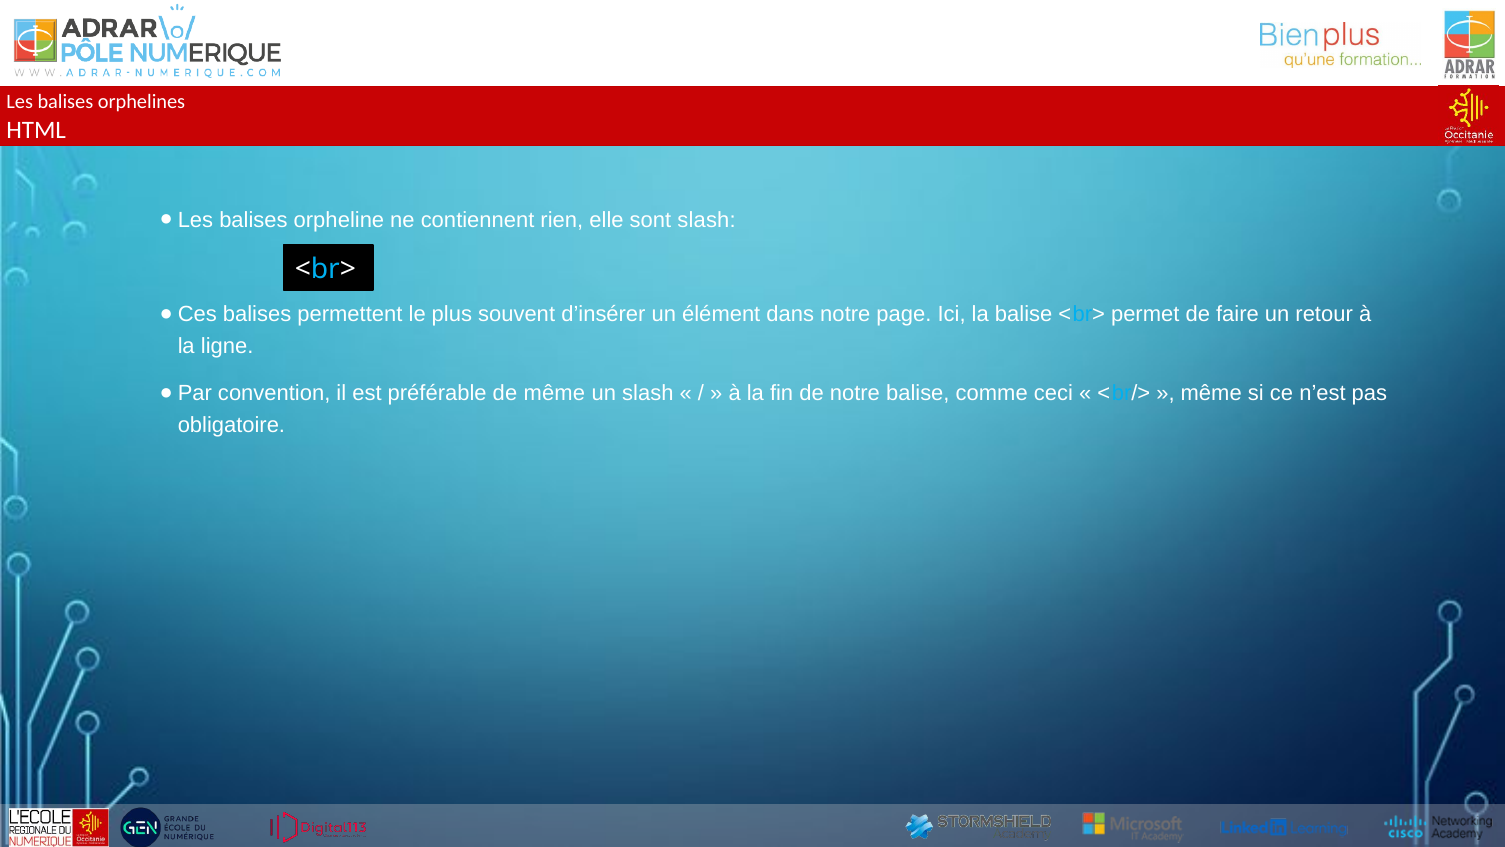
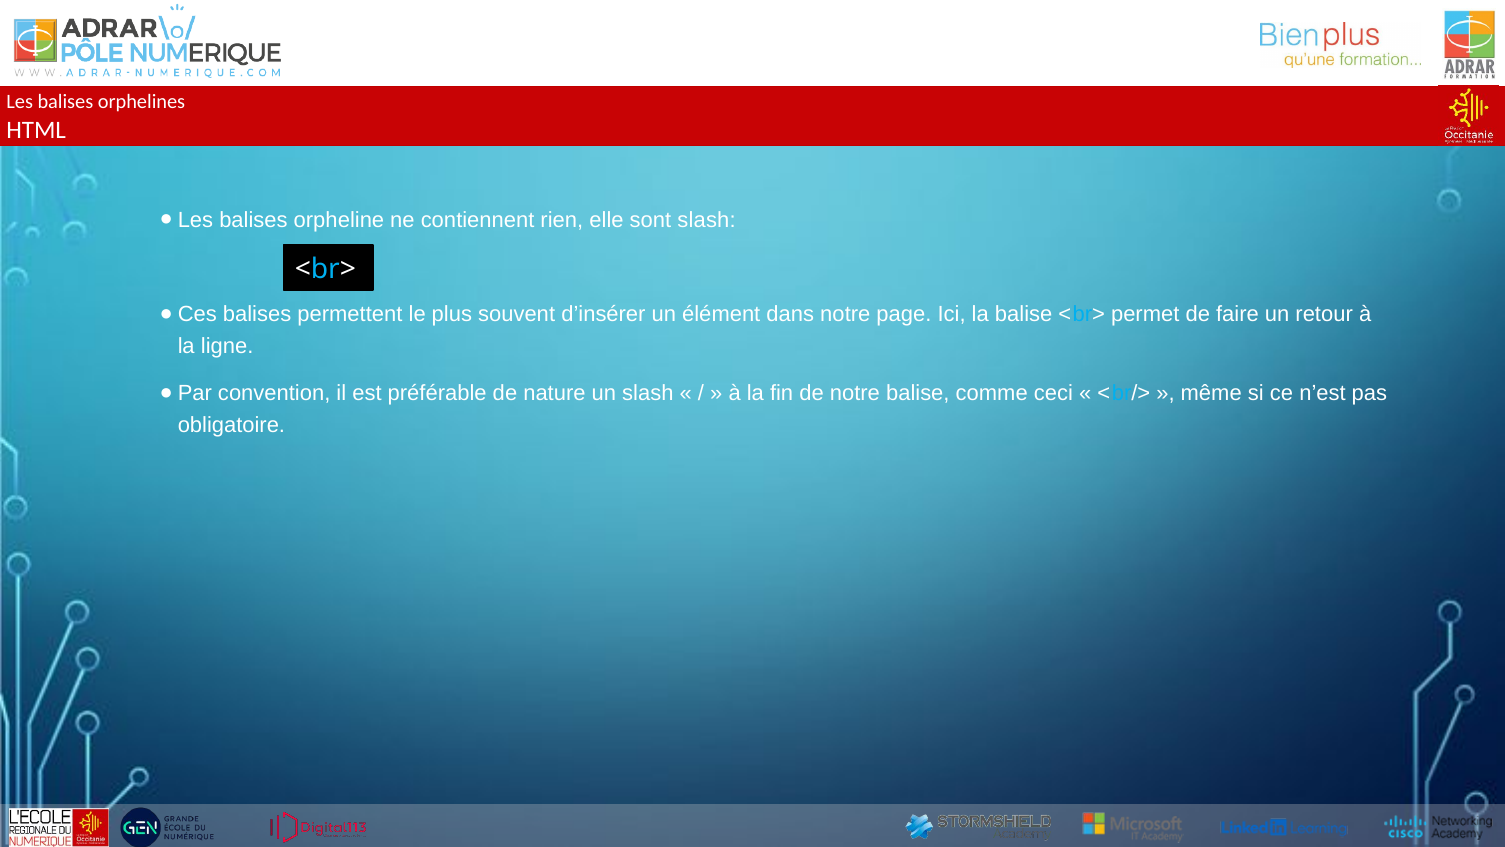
de même: même -> nature (554, 393)
